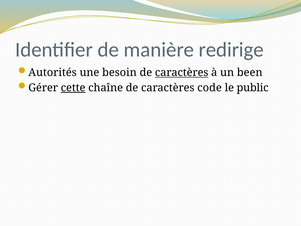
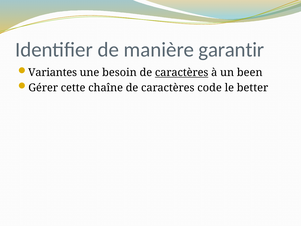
redirige: redirige -> garantir (231, 50)
Autorités: Autorités -> Variantes (53, 72)
cette underline: present -> none (73, 88)
public: public -> better (253, 88)
